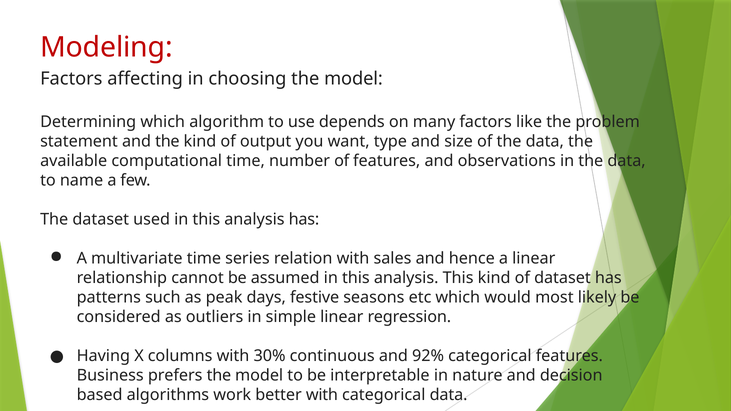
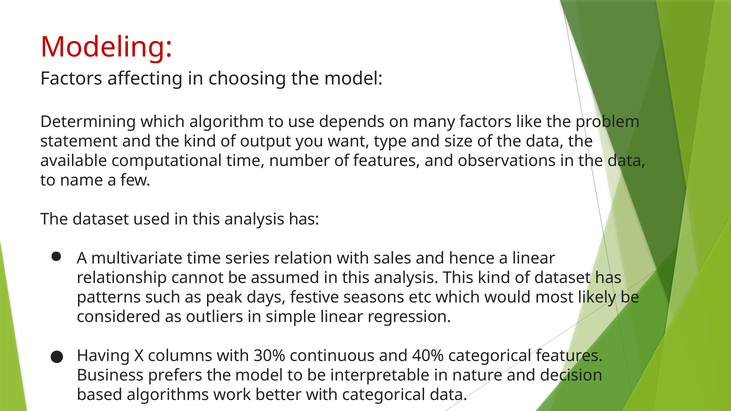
92%: 92% -> 40% (428, 356)
